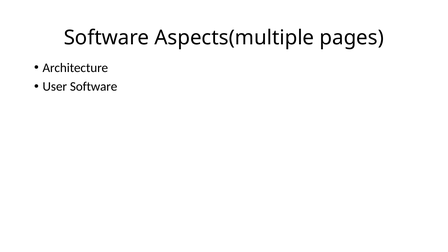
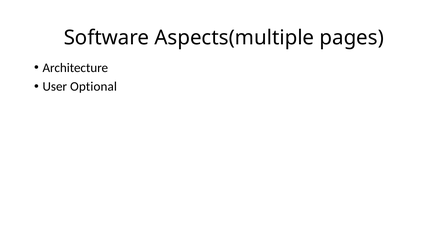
User Software: Software -> Optional (94, 87)
